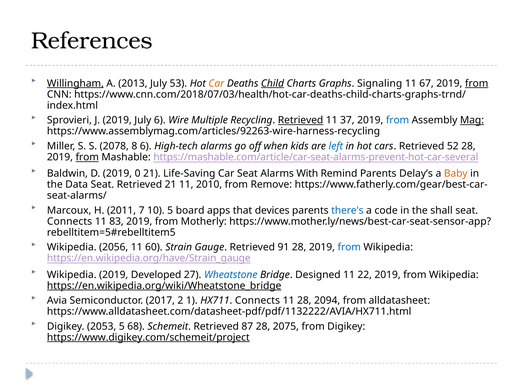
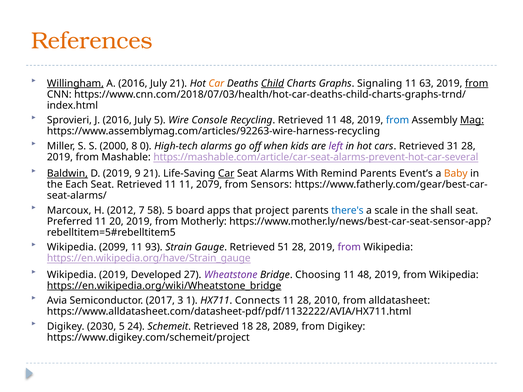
References colour: black -> orange (92, 41)
A 2013: 2013 -> 2016 (133, 83)
July 53: 53 -> 21 (178, 83)
67: 67 -> 63 (426, 83)
J 2019: 2019 -> 2016 (117, 120)
July 6: 6 -> 5 (160, 120)
Multiple: Multiple -> Console (210, 120)
Retrieved underline: present -> none (301, 120)
37: 37 -> 48 (347, 120)
2078: 2078 -> 2000 (114, 146)
8 6: 6 -> 0 (146, 146)
left colour: blue -> purple (336, 146)
52: 52 -> 31 (453, 146)
from underline: present -> none (87, 157)
Baldwin underline: none -> present (67, 174)
0: 0 -> 9 (138, 174)
Car underline: none -> present (226, 174)
Delay’s: Delay’s -> Event’s (416, 174)
Data: Data -> Each (77, 185)
Seat Retrieved 21: 21 -> 11 (171, 185)
2010: 2010 -> 2079 (209, 185)
Remove: Remove -> Sensors (271, 185)
2011: 2011 -> 2012 (122, 211)
10: 10 -> 58 (156, 211)
devices: devices -> project (272, 211)
code: code -> scale (386, 211)
Connects: Connects -> Preferred (70, 222)
83: 83 -> 20 (116, 222)
2056: 2056 -> 2099 (114, 247)
60: 60 -> 93 (154, 247)
91: 91 -> 51 (283, 247)
from colour: blue -> purple (349, 247)
Wheatstone colour: blue -> purple (231, 275)
Designed: Designed -> Choosing (318, 275)
22: 22 -> 48 (365, 275)
2: 2 -> 3 (180, 301)
2094: 2094 -> 2010 (327, 301)
2053: 2053 -> 2030 (102, 327)
68: 68 -> 24 (136, 327)
87: 87 -> 18 (247, 327)
2075: 2075 -> 2089 (286, 327)
https://www.digikey.com/schemeit/project underline: present -> none (148, 338)
